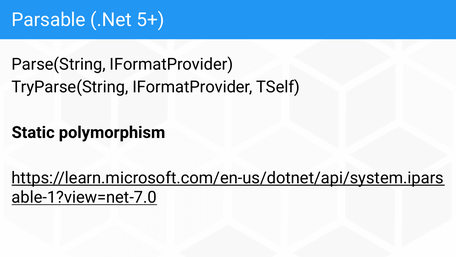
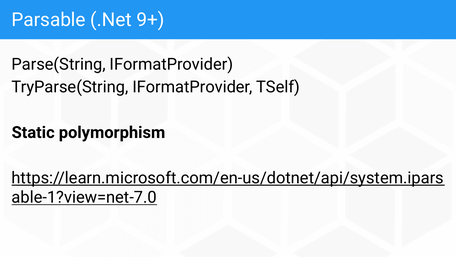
5+: 5+ -> 9+ (150, 20)
